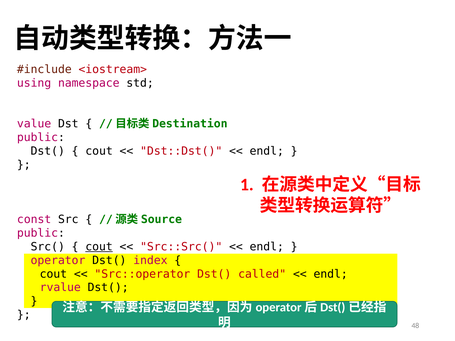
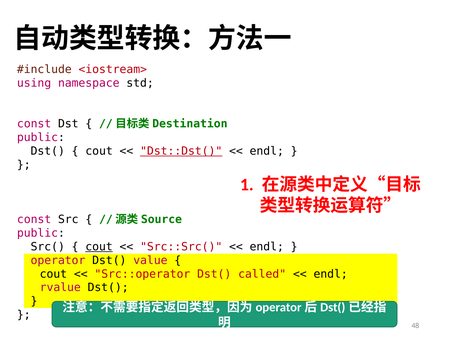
value: value -> const (34, 124)
Dst::Dst( underline: none -> present (181, 151)
index: index -> value (150, 260)
